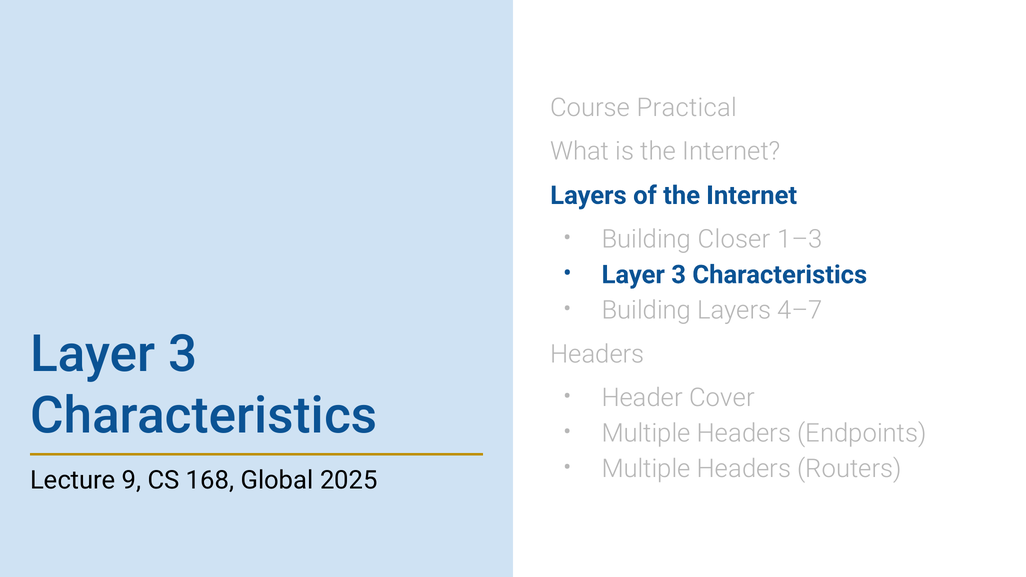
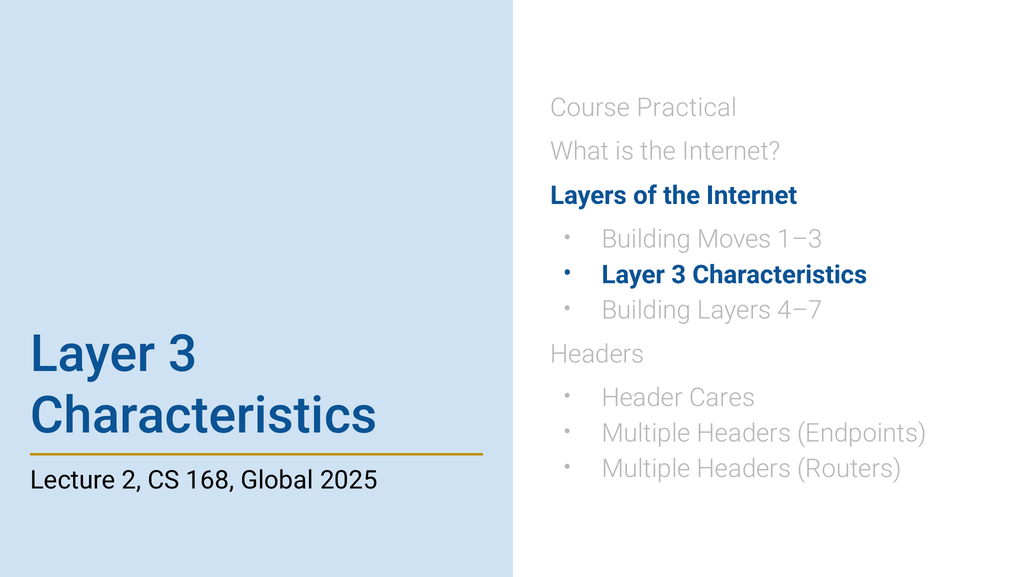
Closer: Closer -> Moves (734, 239)
Cover: Cover -> Cares (722, 398)
9: 9 -> 2 (132, 480)
